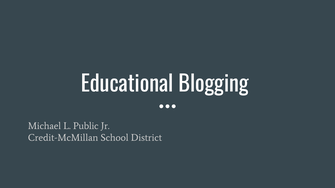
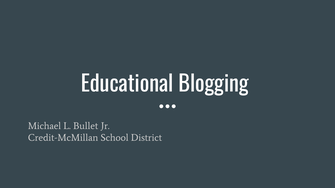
Public: Public -> Bullet (86, 126)
